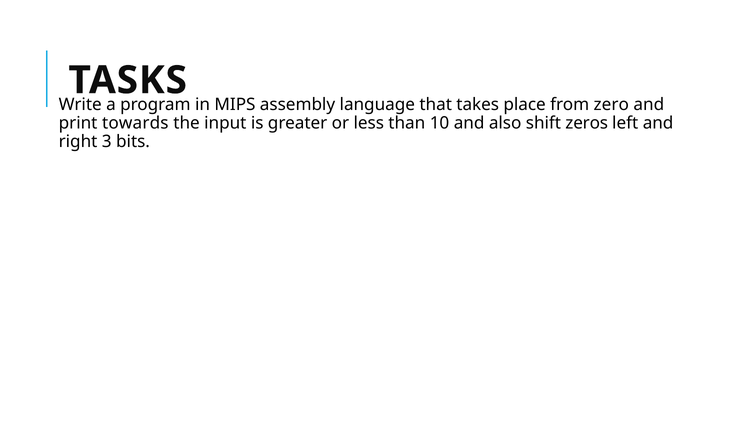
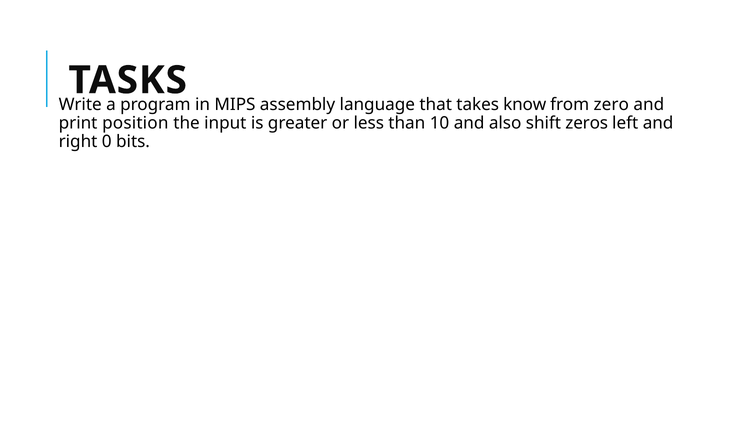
place: place -> know (525, 105)
towards: towards -> position (135, 123)
3: 3 -> 0 (107, 142)
